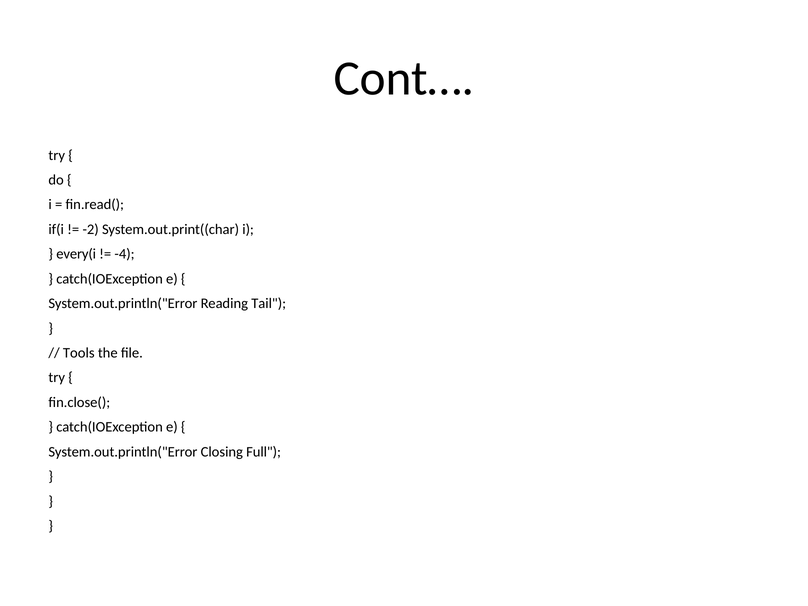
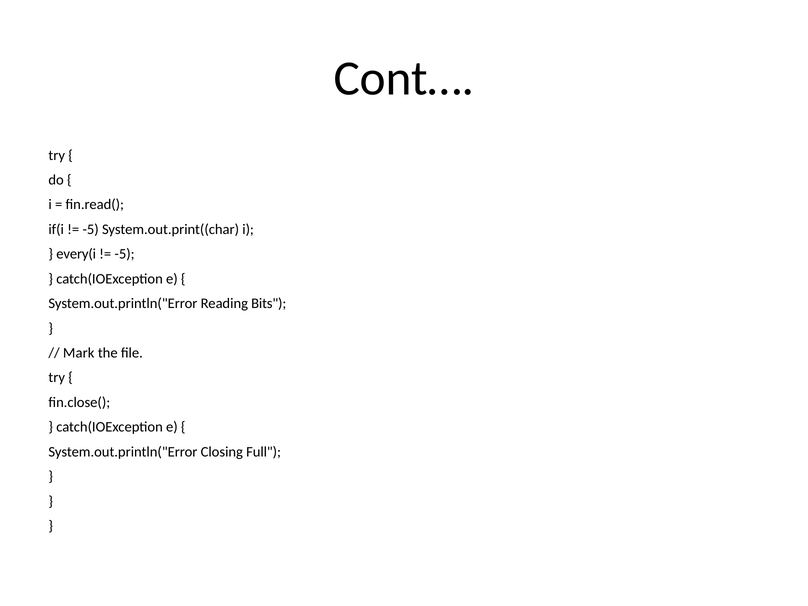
-2: -2 -> -5 (91, 229)
-4: -4 -> -5 (124, 254)
Tail: Tail -> Bits (269, 304)
Tools: Tools -> Mark (79, 353)
